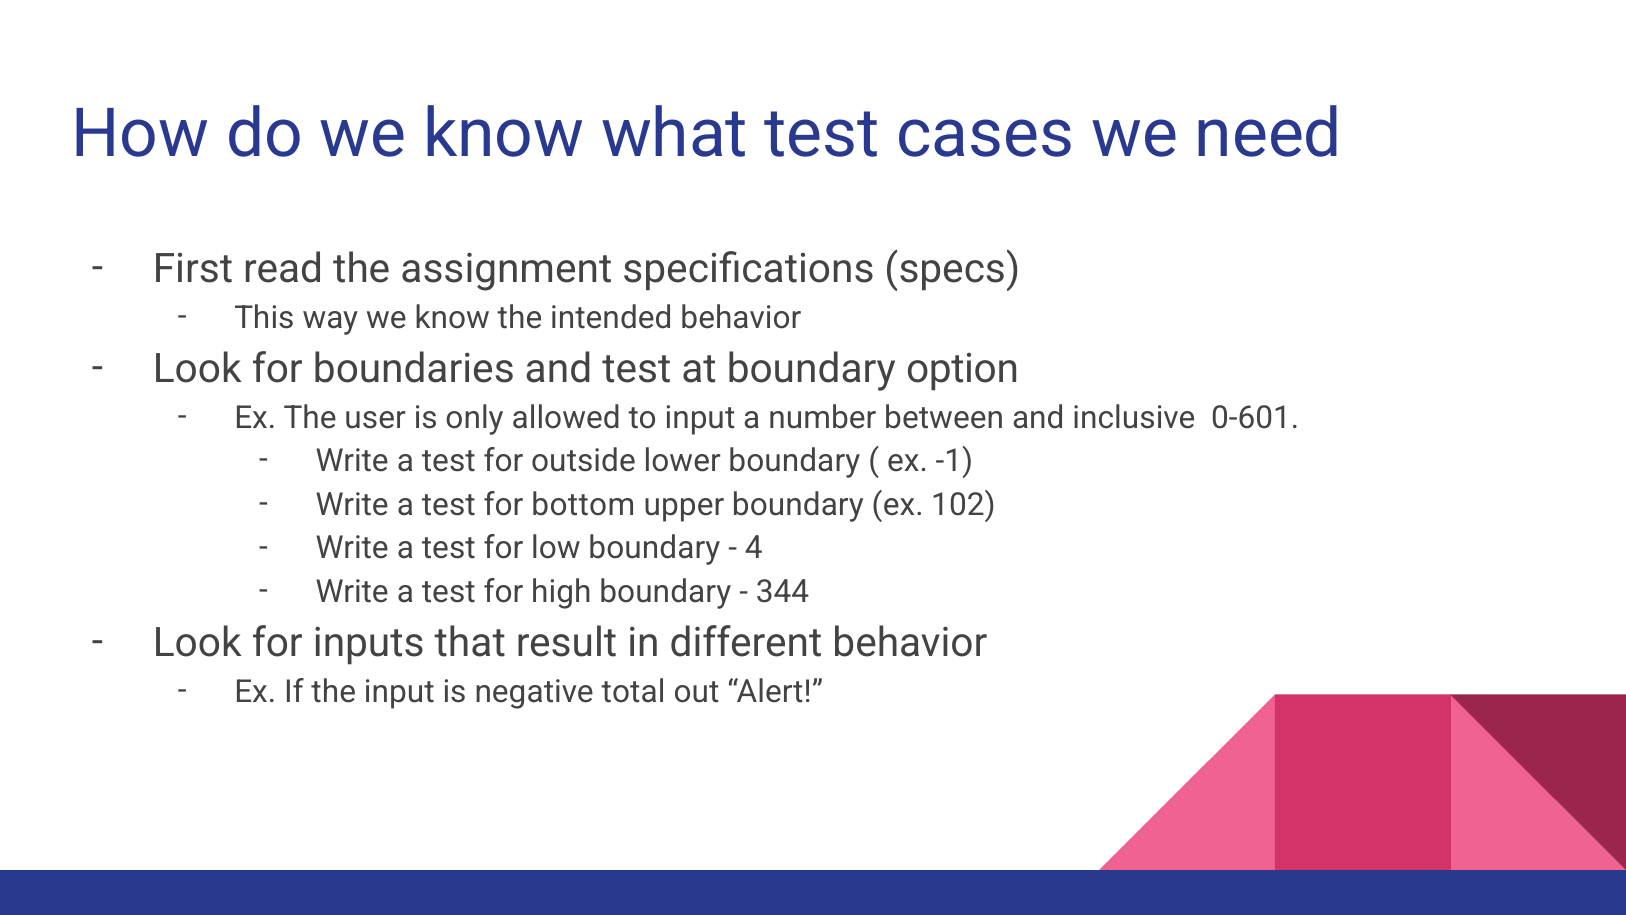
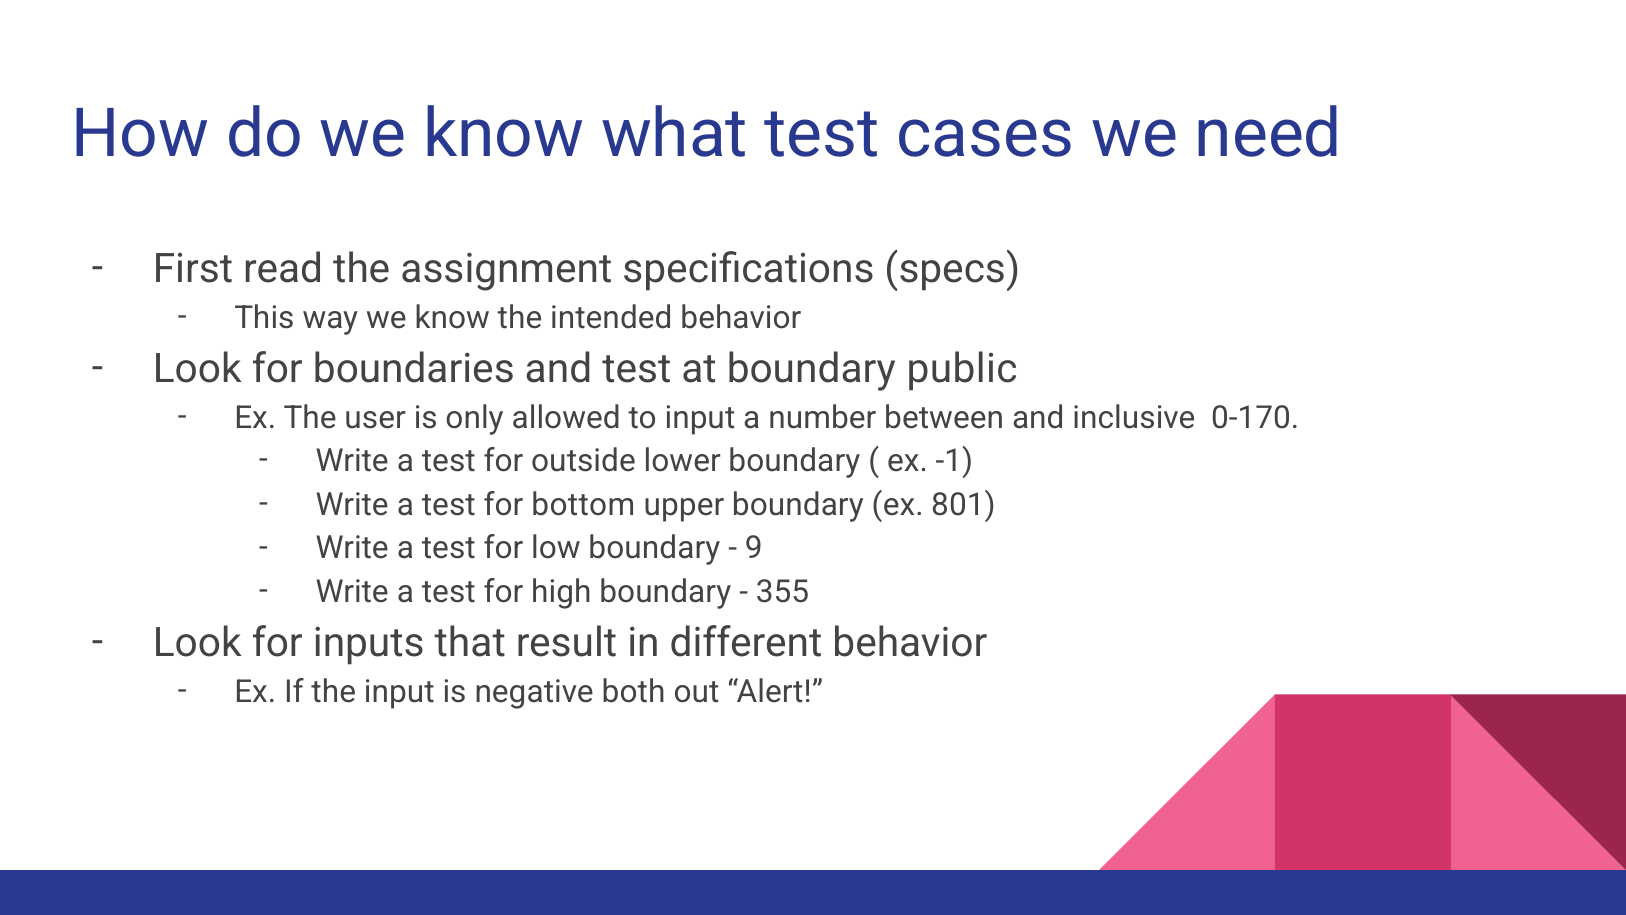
option: option -> public (962, 369)
0-601: 0-601 -> 0-170 (1255, 418)
102: 102 -> 801 (963, 505)
4: 4 -> 9 (754, 548)
344: 344 -> 355 (782, 592)
total: total -> both (634, 692)
